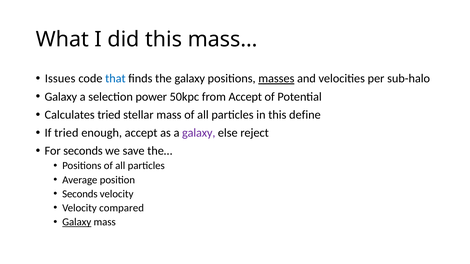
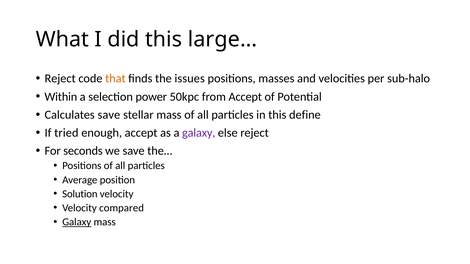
mass…: mass… -> large… (222, 39)
Issues: Issues -> Reject (60, 79)
that colour: blue -> orange (115, 79)
the galaxy: galaxy -> issues (190, 79)
masses underline: present -> none (276, 79)
Galaxy: Galaxy -> Within (61, 97)
Calculates tried: tried -> save (109, 115)
Seconds: Seconds -> Solution (80, 194)
